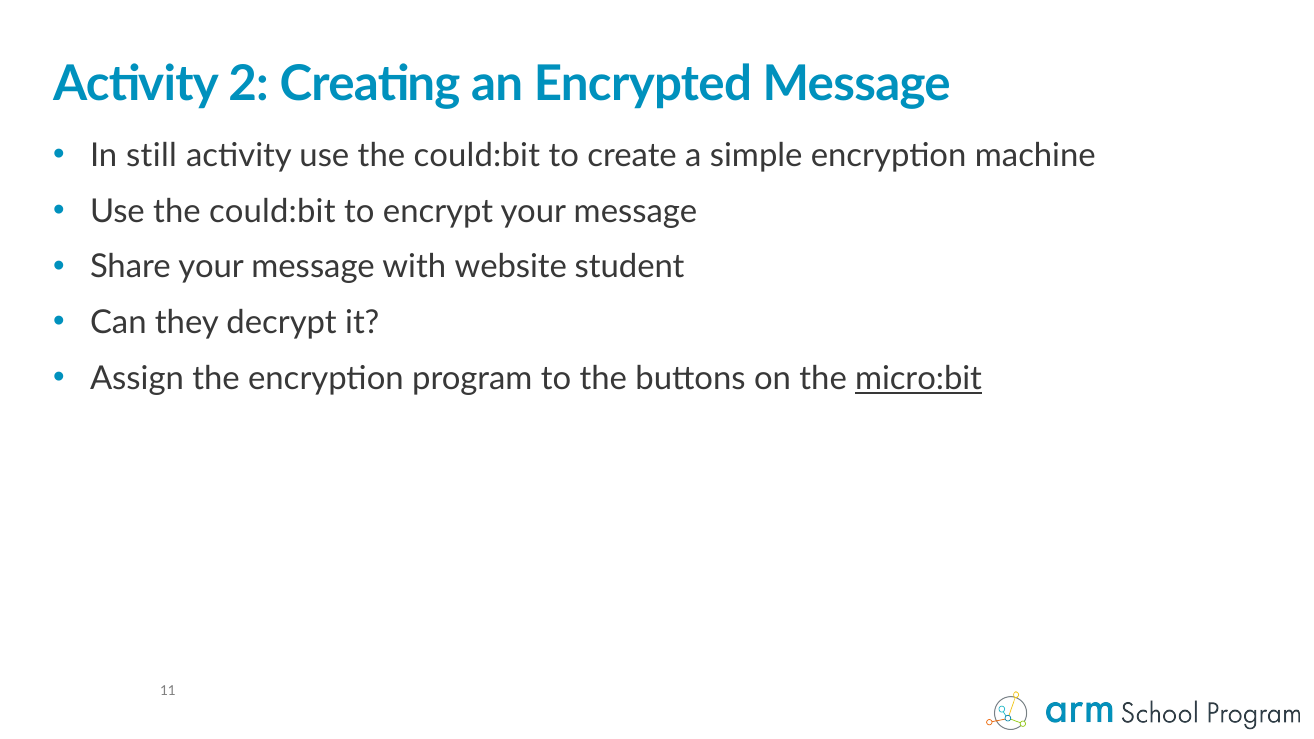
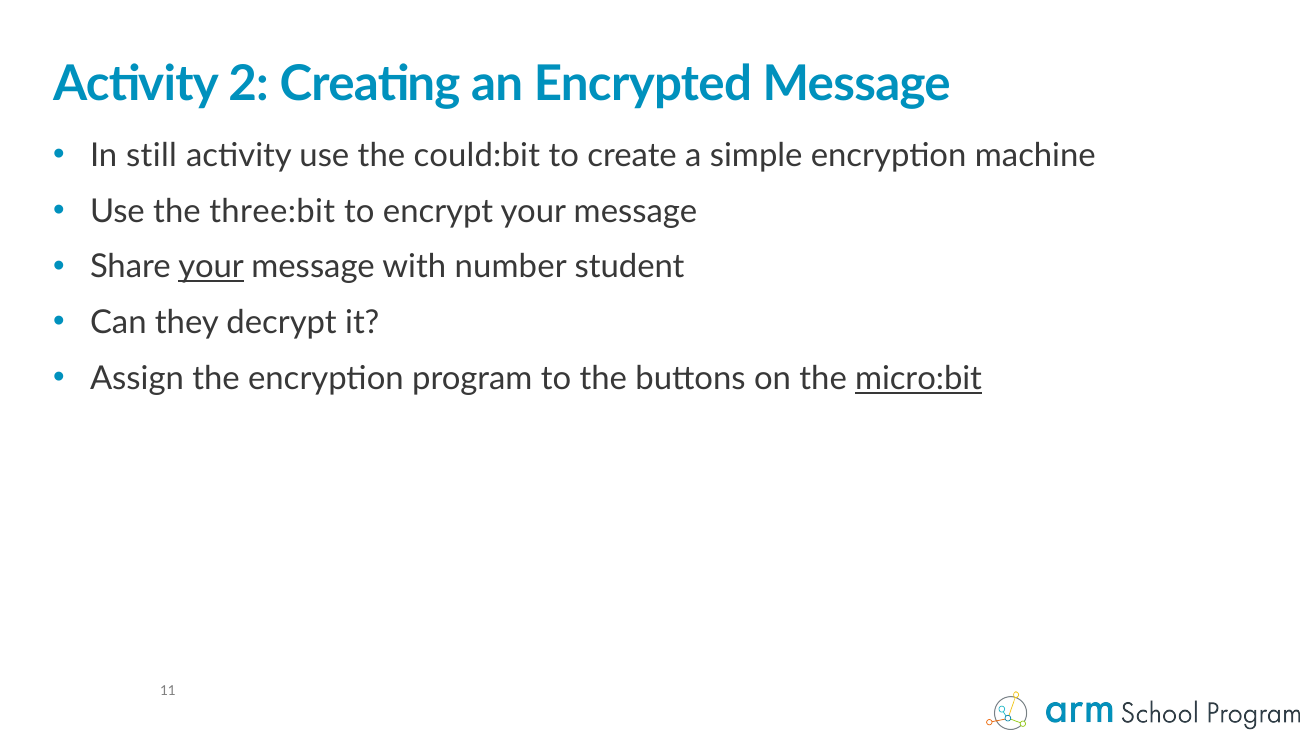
could:bit: could:bit -> three:bit (272, 211)
your underline: none -> present (211, 267)
website: website -> number (511, 267)
